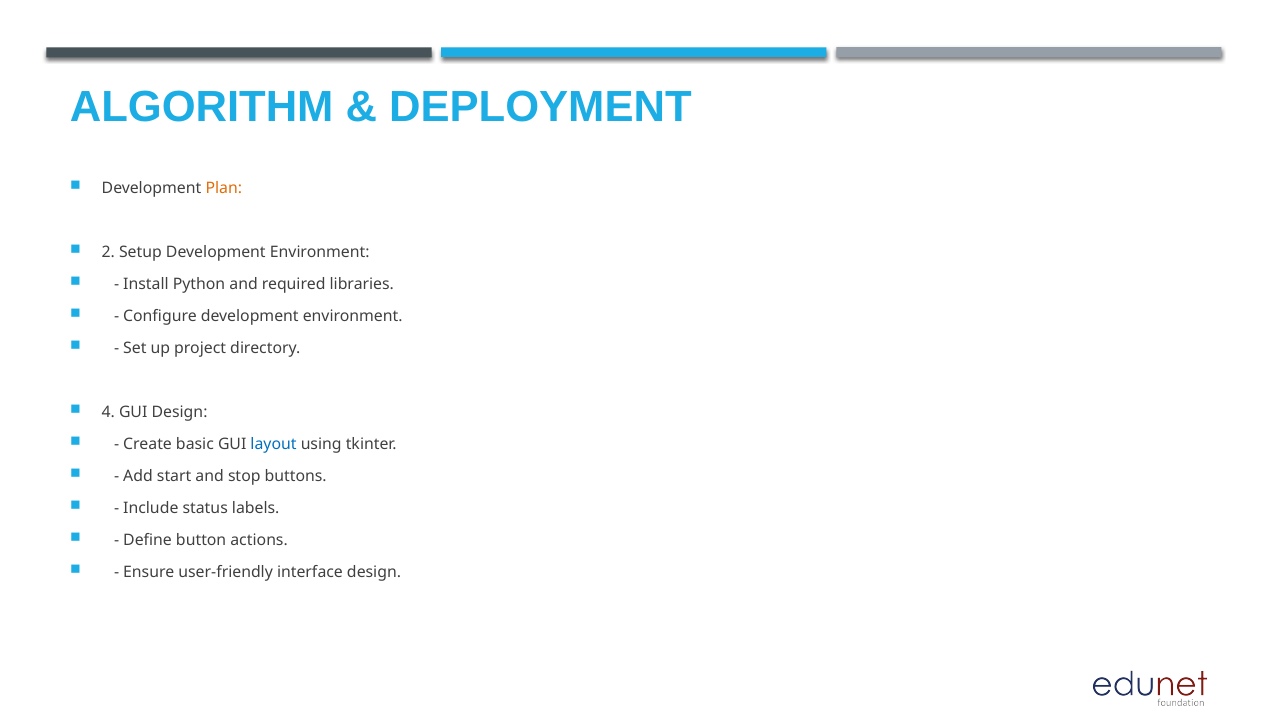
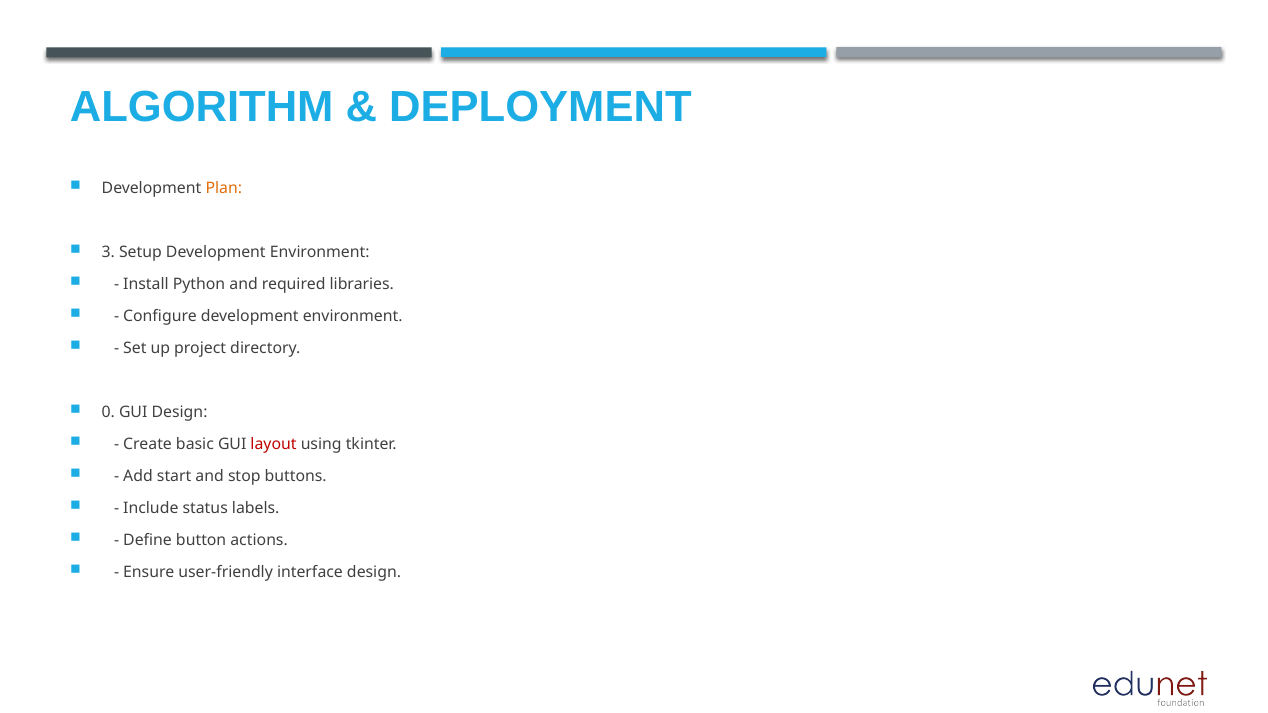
2: 2 -> 3 (108, 252)
4: 4 -> 0 (108, 412)
layout colour: blue -> red (274, 444)
